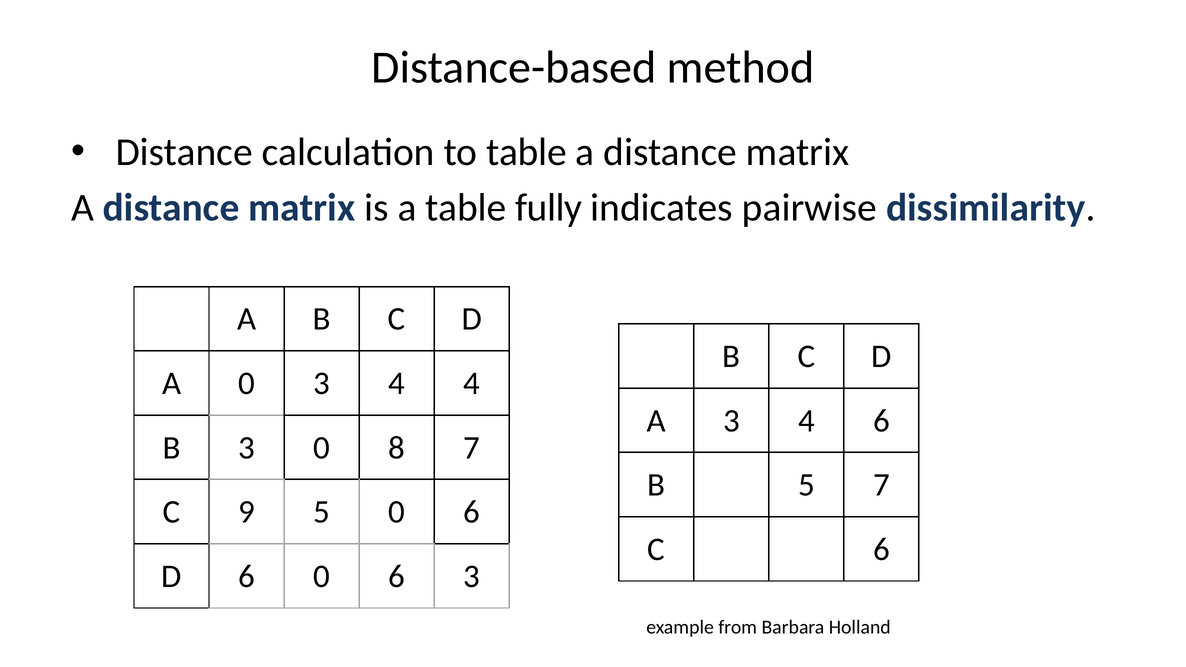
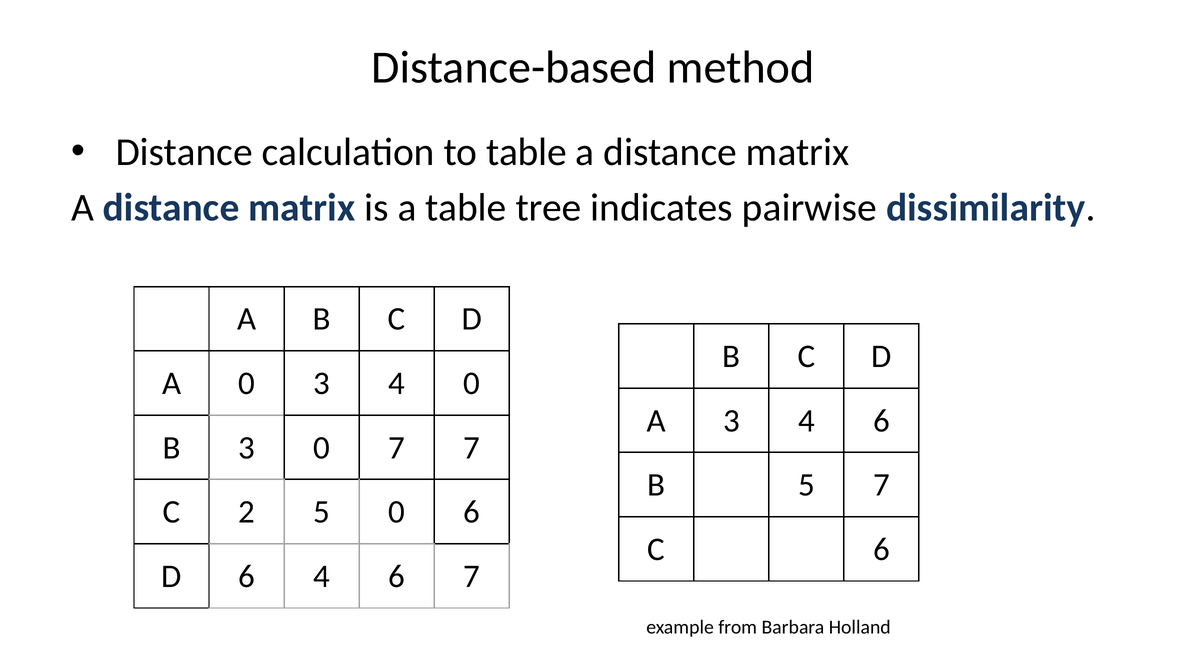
fully: fully -> tree (549, 208)
4 4: 4 -> 0 (472, 383)
0 8: 8 -> 7 (397, 448)
9: 9 -> 2 (247, 512)
6 0: 0 -> 4 (322, 576)
6 3: 3 -> 7 (472, 576)
